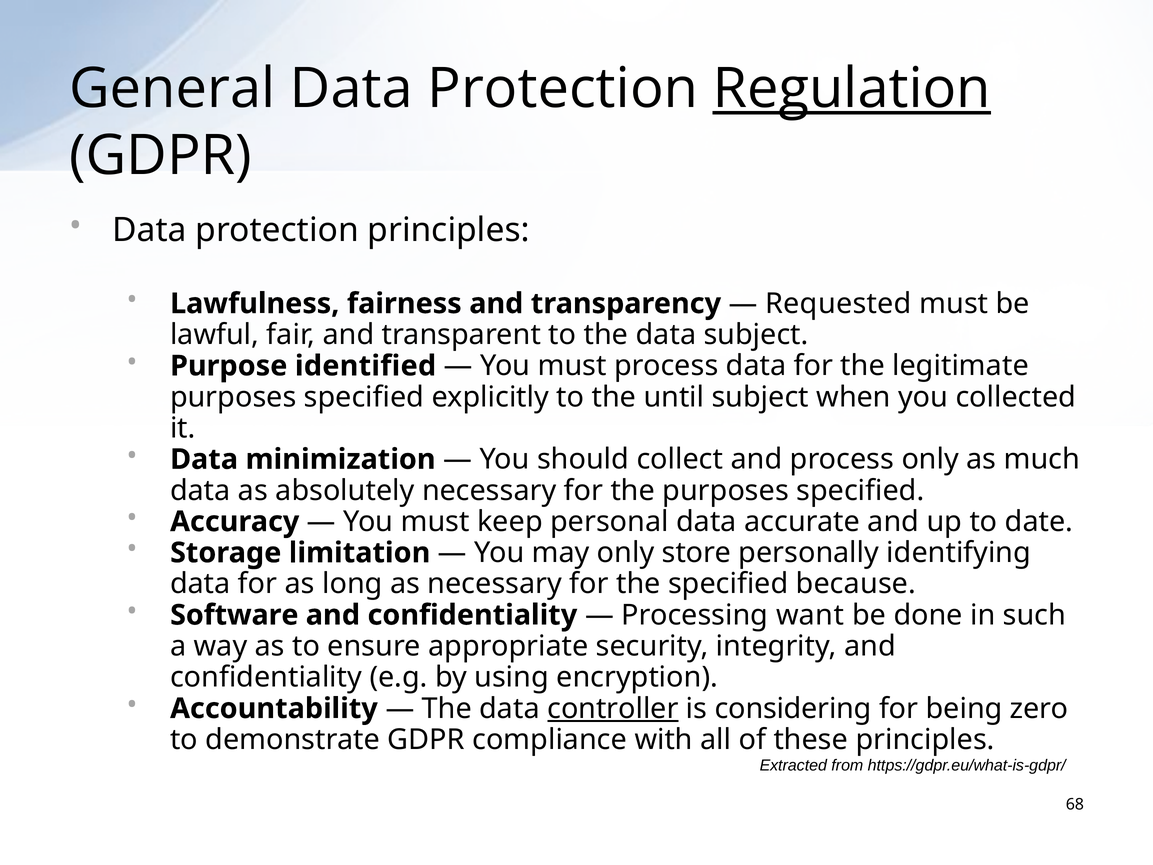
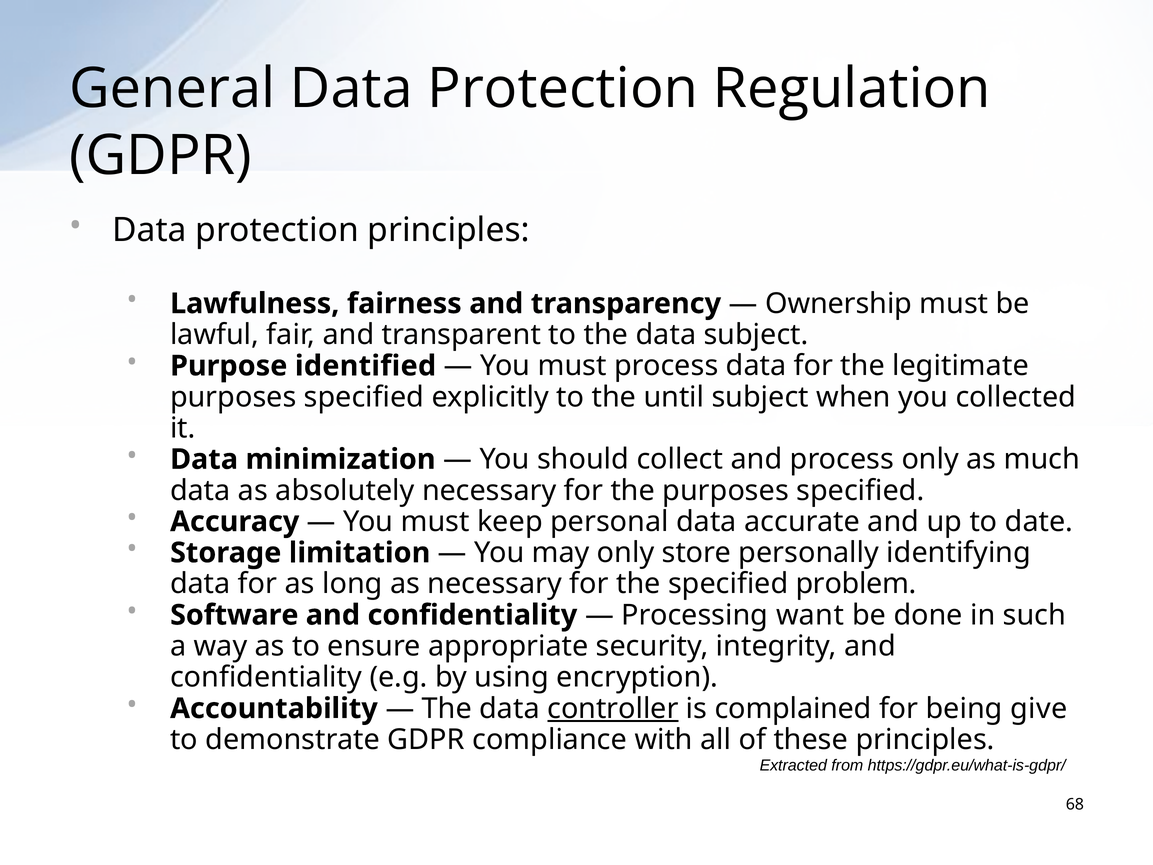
Regulation underline: present -> none (852, 89)
Requested: Requested -> Ownership (839, 304)
because: because -> problem (856, 584)
considering: considering -> complained (793, 708)
zero: zero -> give (1039, 708)
